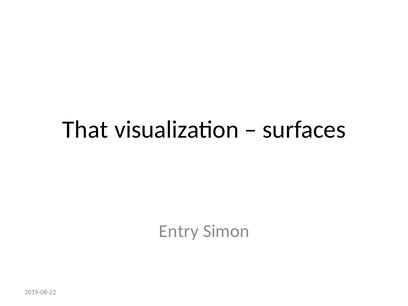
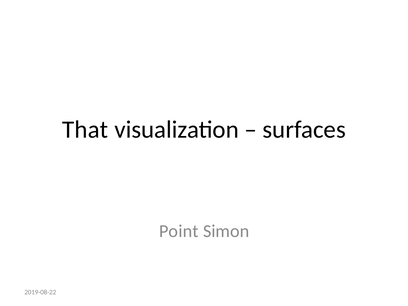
Entry: Entry -> Point (179, 231)
